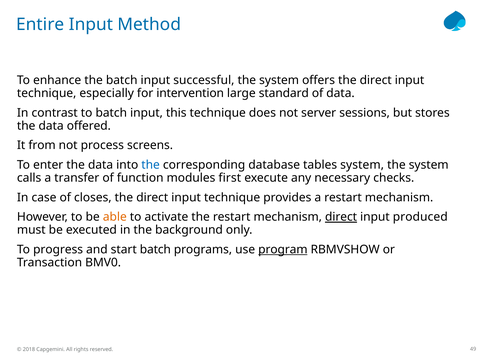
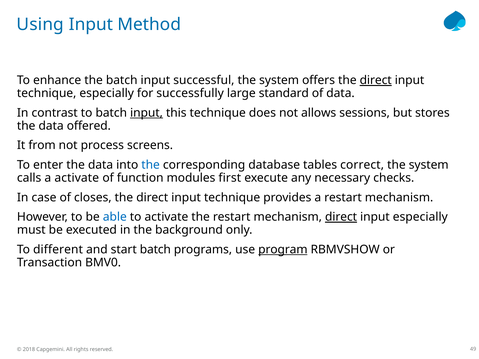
Entire: Entire -> Using (40, 24)
direct underline: none -> present (376, 80)
intervention: intervention -> successfully (190, 93)
input underline: none -> present (147, 113)
server: server -> allows (319, 113)
tables system: system -> correct (362, 165)
a transfer: transfer -> activate (77, 178)
able colour: orange -> blue (115, 217)
input produced: produced -> especially (420, 217)
progress: progress -> different (58, 250)
